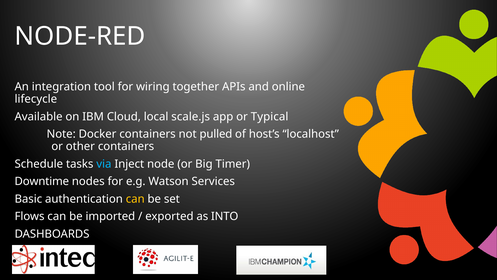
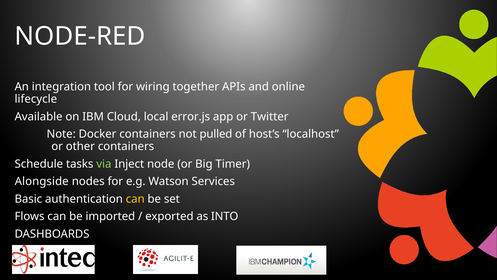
scale.js: scale.js -> error.js (191, 117)
Typical: Typical -> Twitter (270, 117)
via colour: light blue -> light green (104, 164)
Downtime: Downtime -> Alongside (42, 181)
